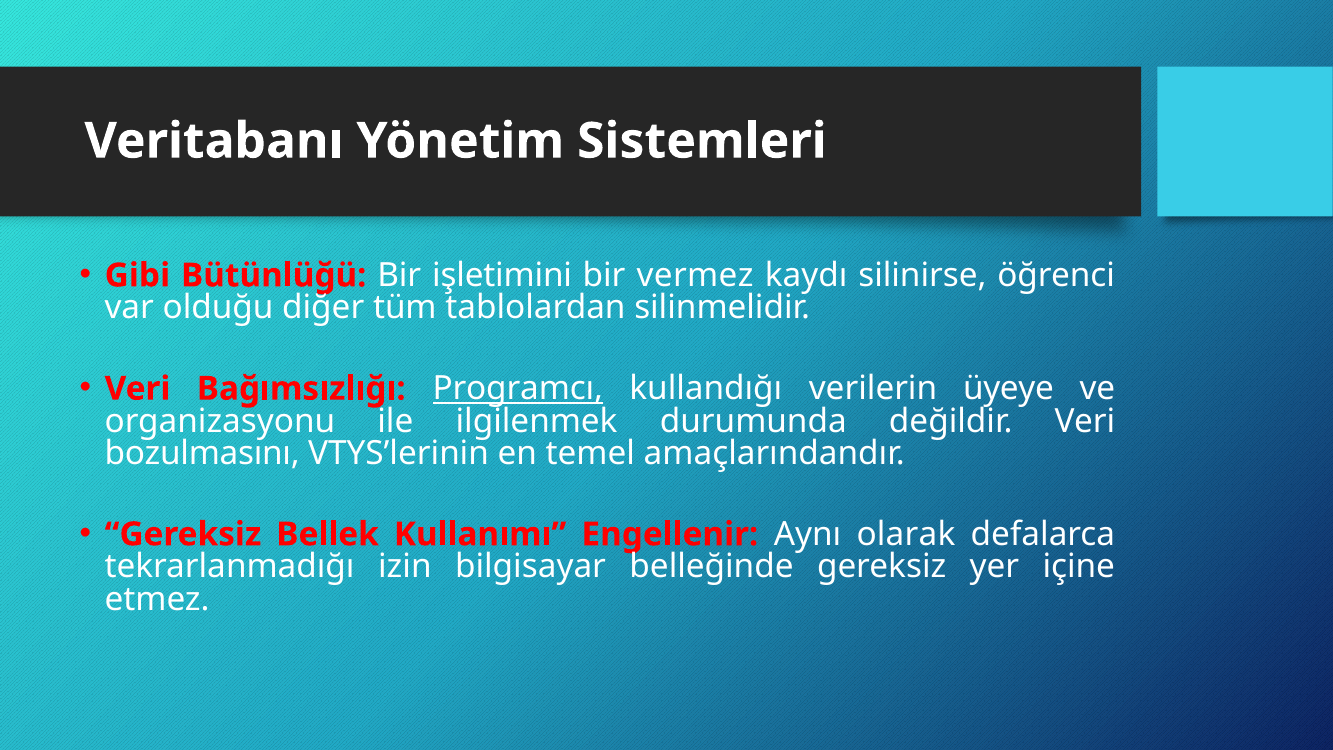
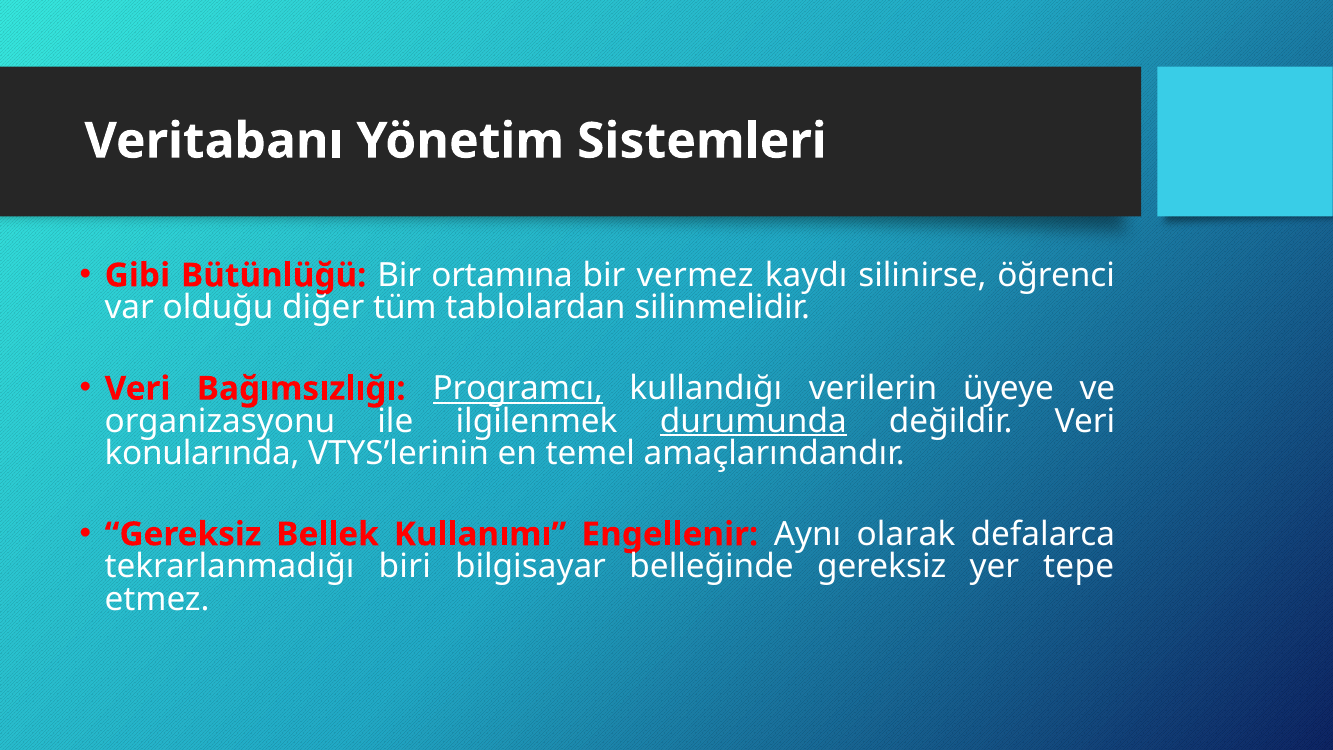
işletimini: işletimini -> ortamına (502, 275)
durumunda underline: none -> present (753, 421)
bozulmasını: bozulmasını -> konularında (202, 453)
izin: izin -> biri (405, 567)
içine: içine -> tepe (1079, 567)
